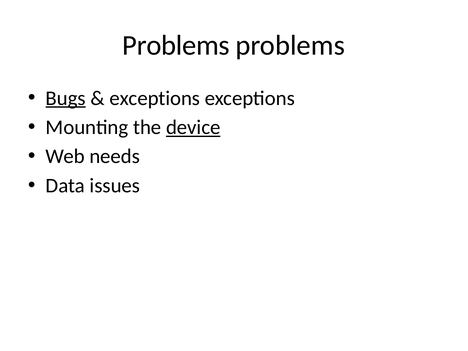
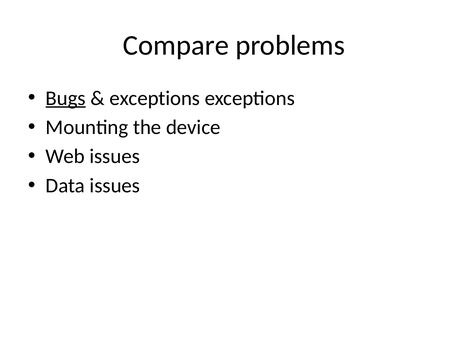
Problems: Problems -> Compare (176, 45)
device underline: present -> none (193, 127)
Web needs: needs -> issues (115, 156)
